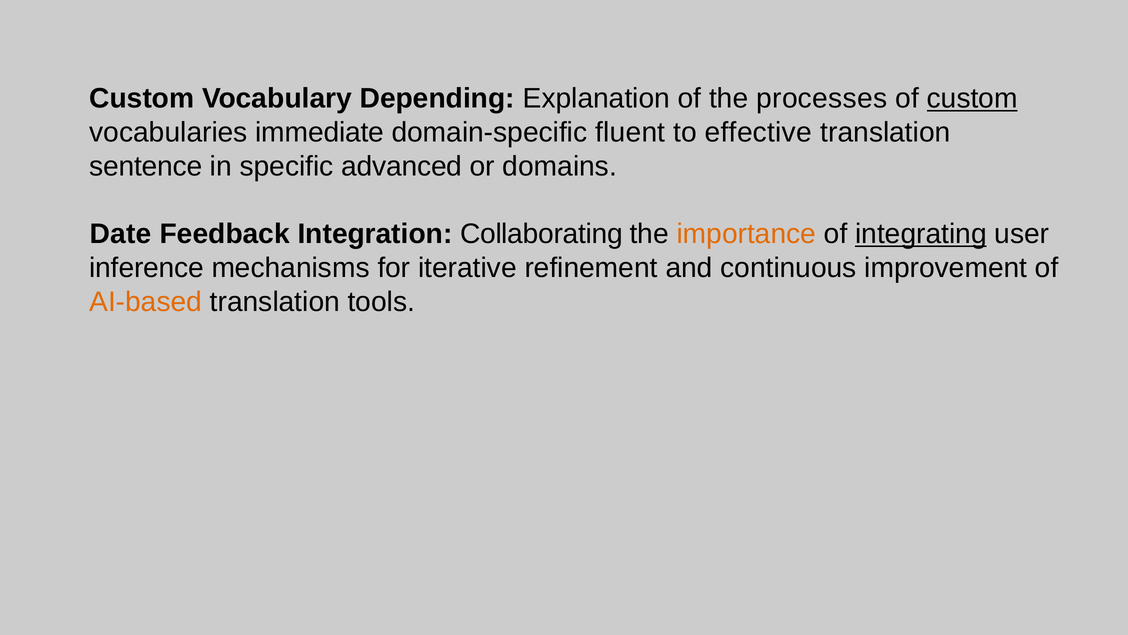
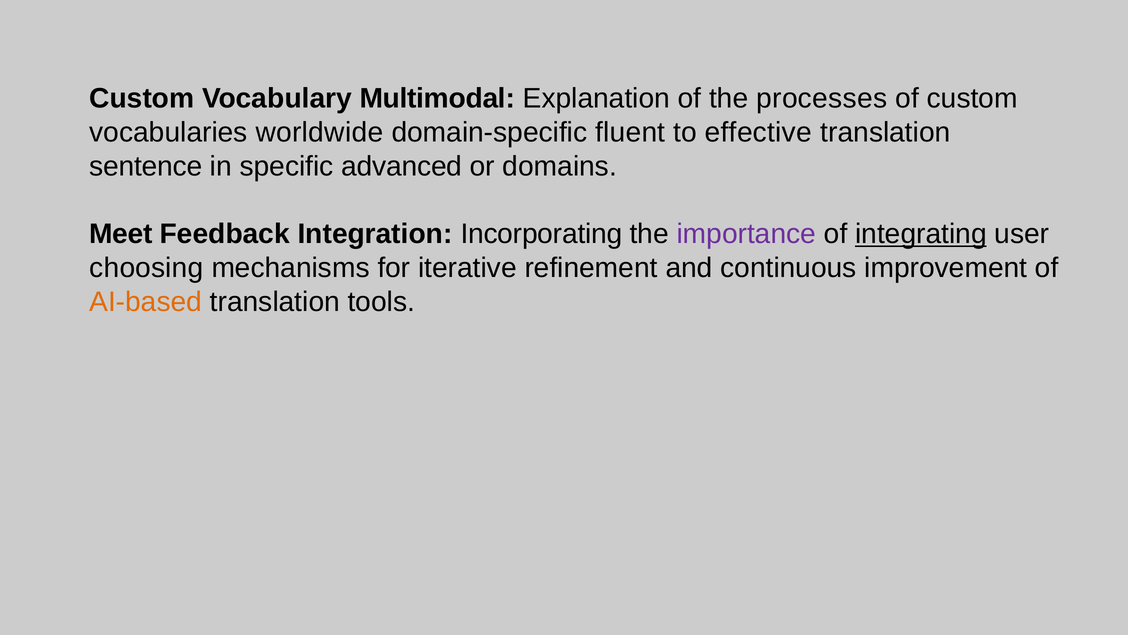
Depending: Depending -> Multimodal (437, 99)
custom underline: present -> none (972, 99)
immediate: immediate -> worldwide (319, 132)
Date: Date -> Meet (121, 234)
Collaborating: Collaborating -> Incorporating (541, 234)
importance colour: orange -> purple (746, 234)
inference: inference -> choosing (146, 268)
